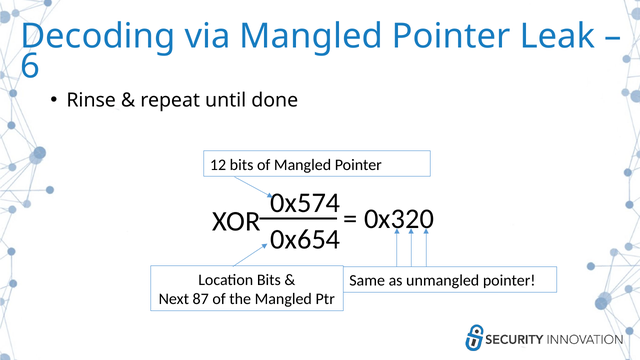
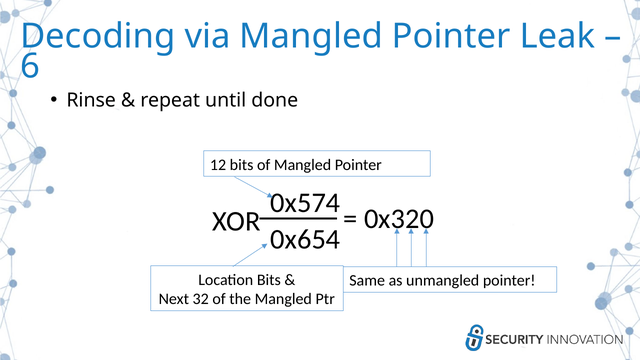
87: 87 -> 32 (201, 299)
